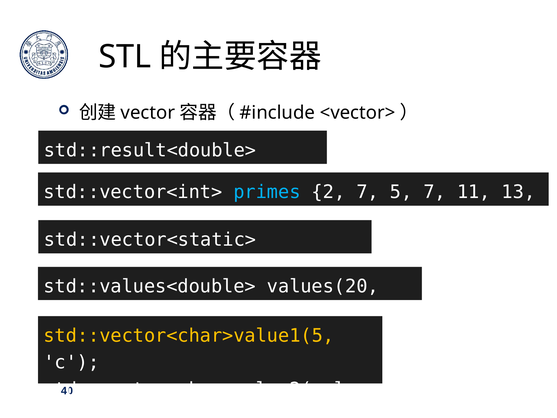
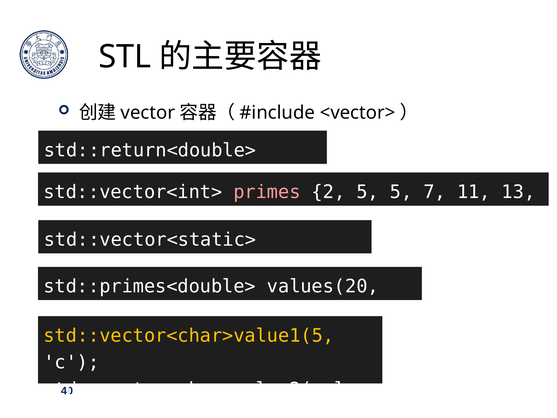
std::result<double>: std::result<double> -> std::return<double> (150, 150)
primes colour: light blue -> pink (267, 192)
2 7: 7 -> 5 (368, 192)
std::values<double>: std::values<double> -> std::primes<double> (150, 286)
